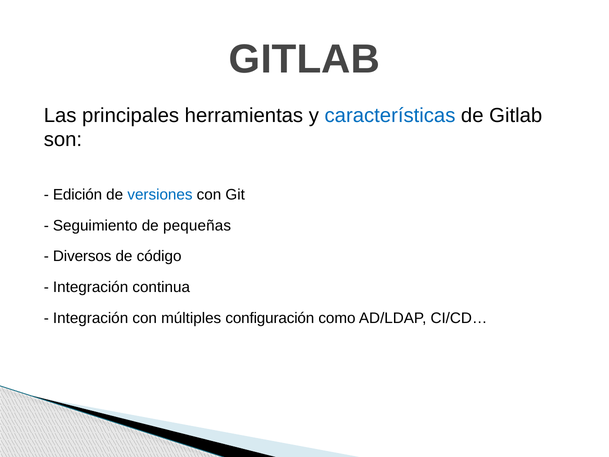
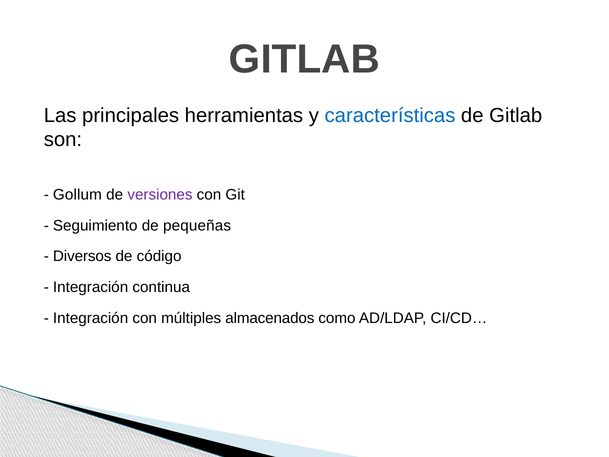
Edición: Edición -> Gollum (77, 195)
versiones colour: blue -> purple (160, 195)
configuración: configuración -> almacenados (270, 318)
